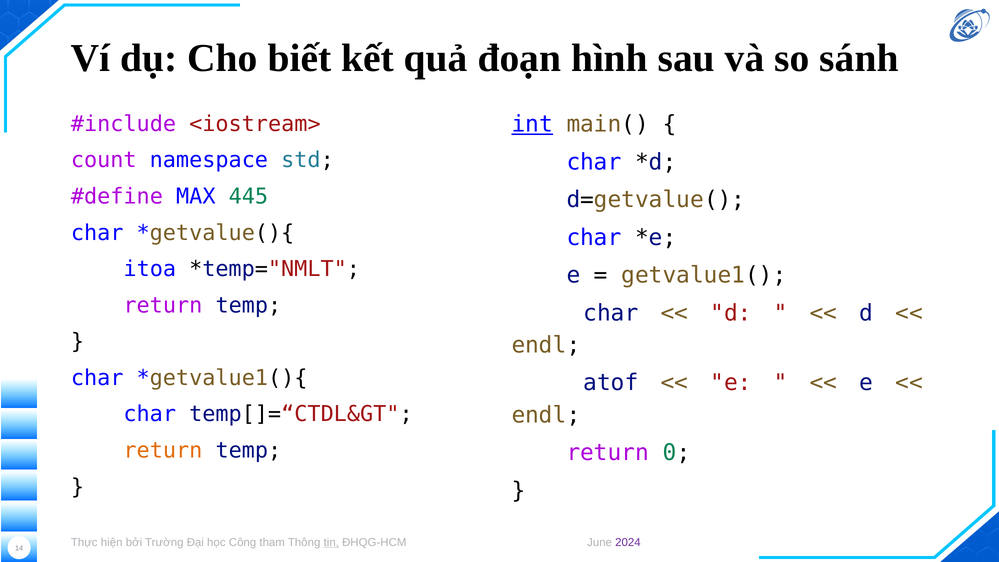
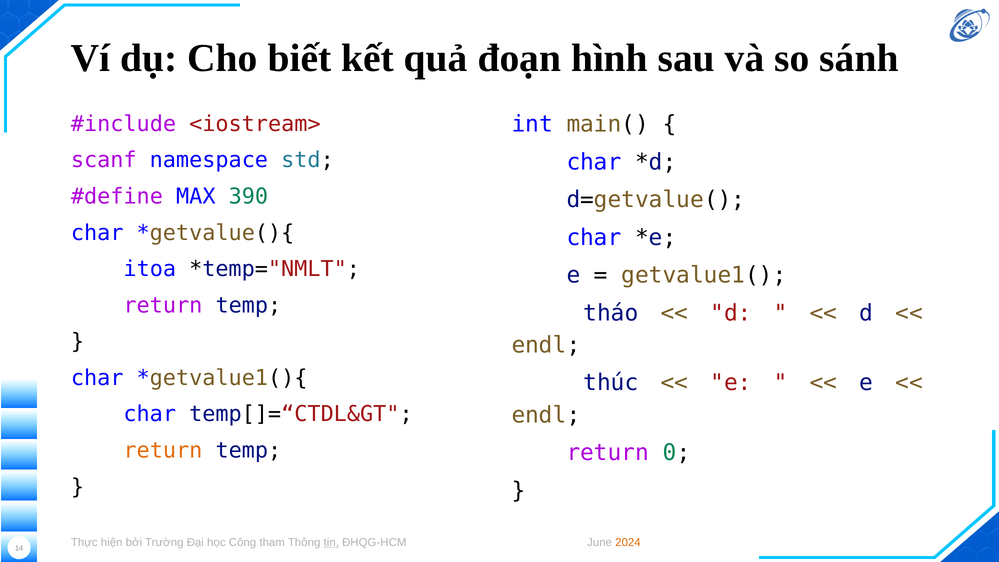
int underline: present -> none (532, 124)
count: count -> scanf (104, 160)
445: 445 -> 390 (248, 196)
char: char -> tháo (611, 313)
atof: atof -> thúc (611, 383)
2024 colour: purple -> orange (628, 542)
